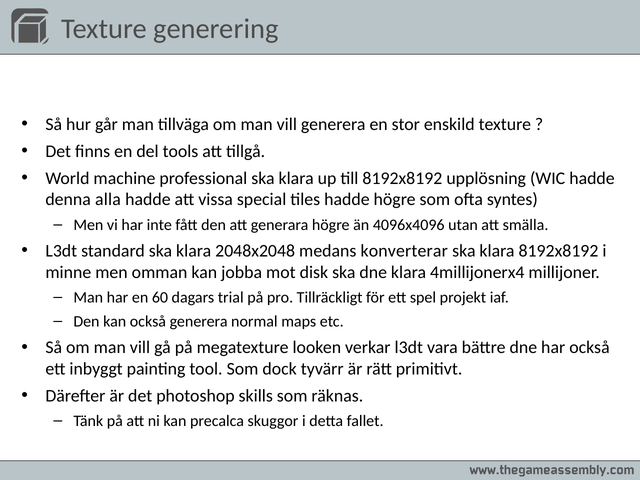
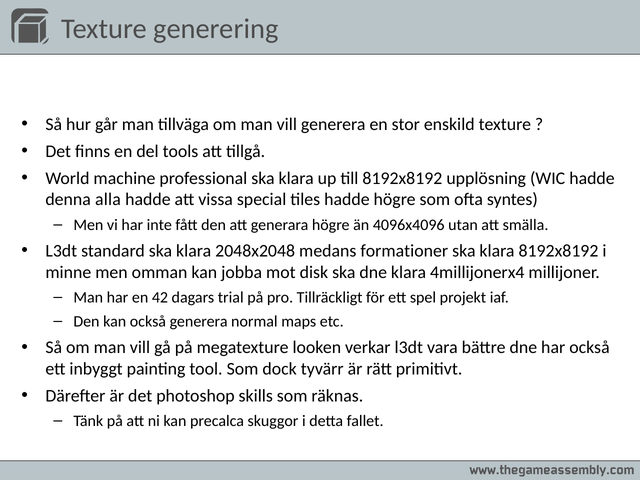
konverterar: konverterar -> formationer (404, 251)
60: 60 -> 42 (160, 297)
